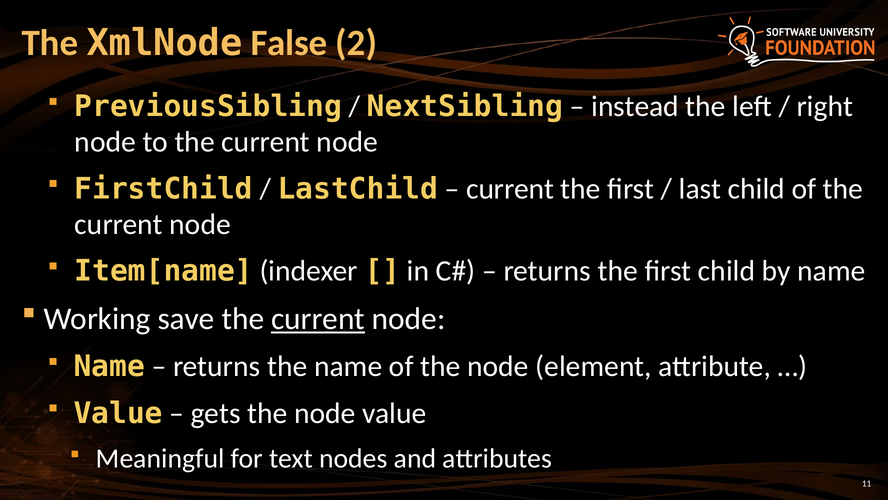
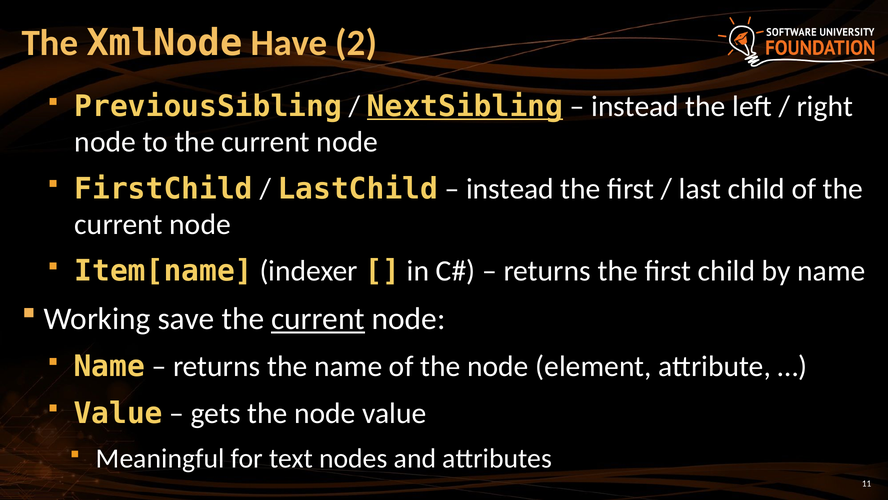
False: False -> Have (289, 43)
NextSibling underline: none -> present (465, 106)
current: current -> instead (510, 189)
